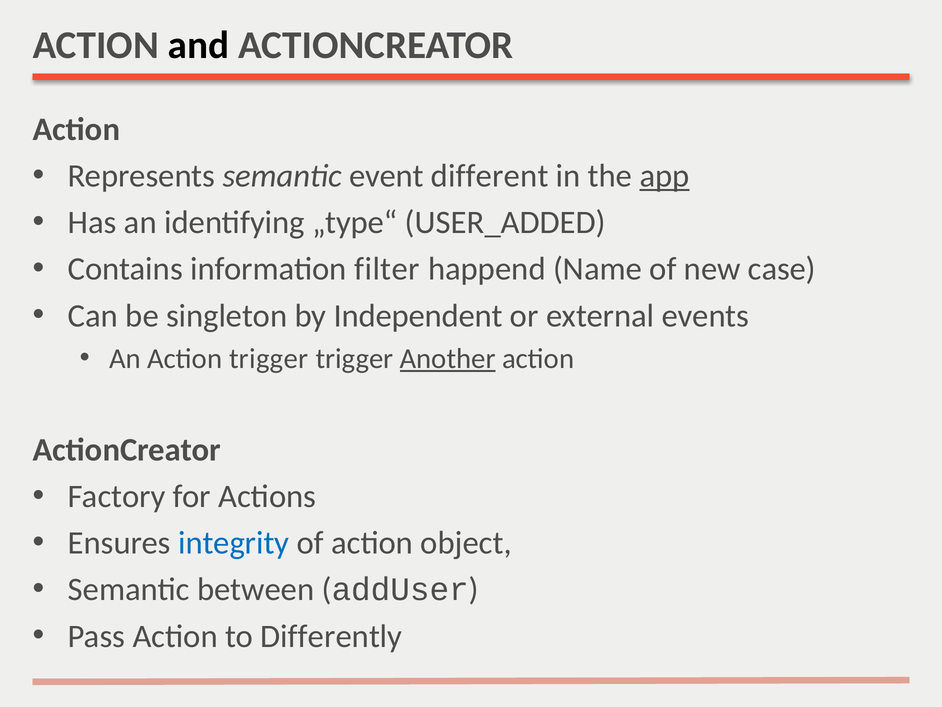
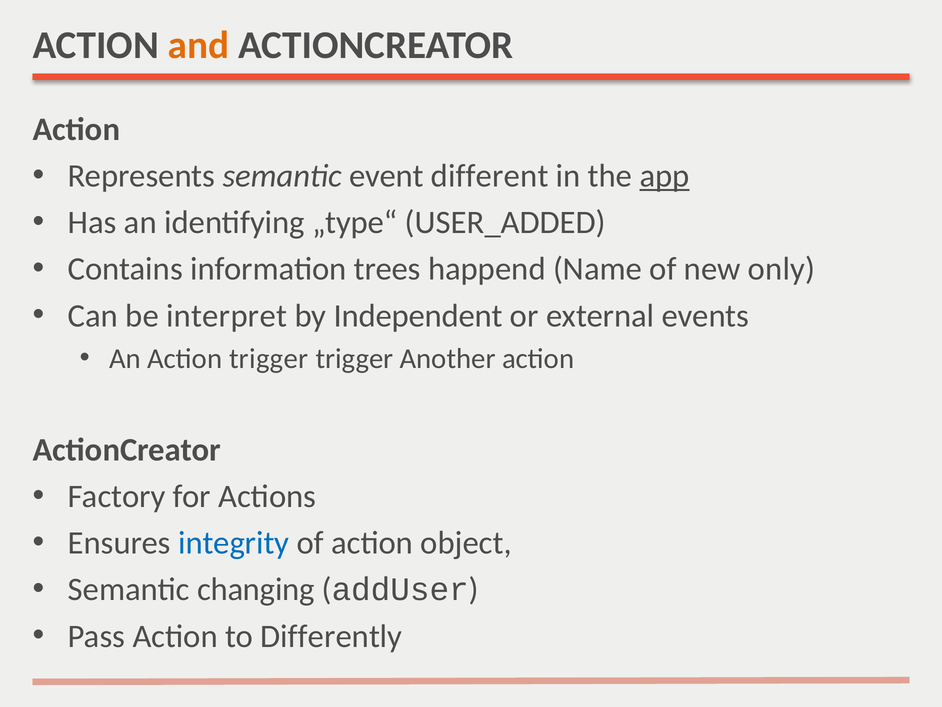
and colour: black -> orange (198, 45)
filter: filter -> trees (387, 269)
case: case -> only (782, 269)
singleton: singleton -> interpret (227, 316)
Another underline: present -> none (448, 358)
between: between -> changing (256, 589)
